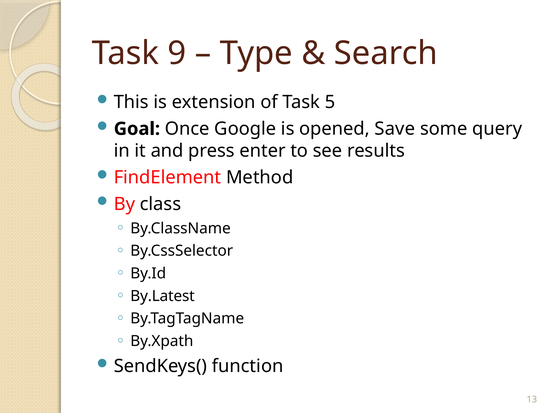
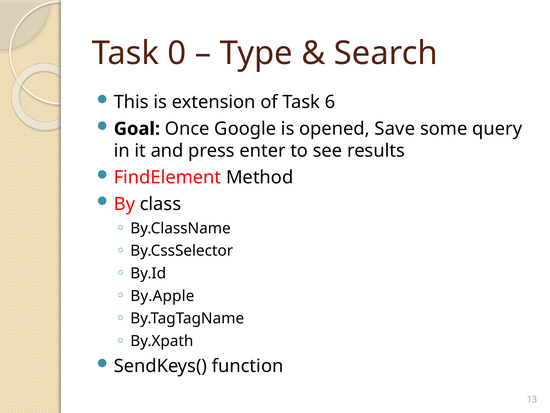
9: 9 -> 0 (177, 53)
5: 5 -> 6 (330, 102)
By.Latest: By.Latest -> By.Apple (162, 296)
